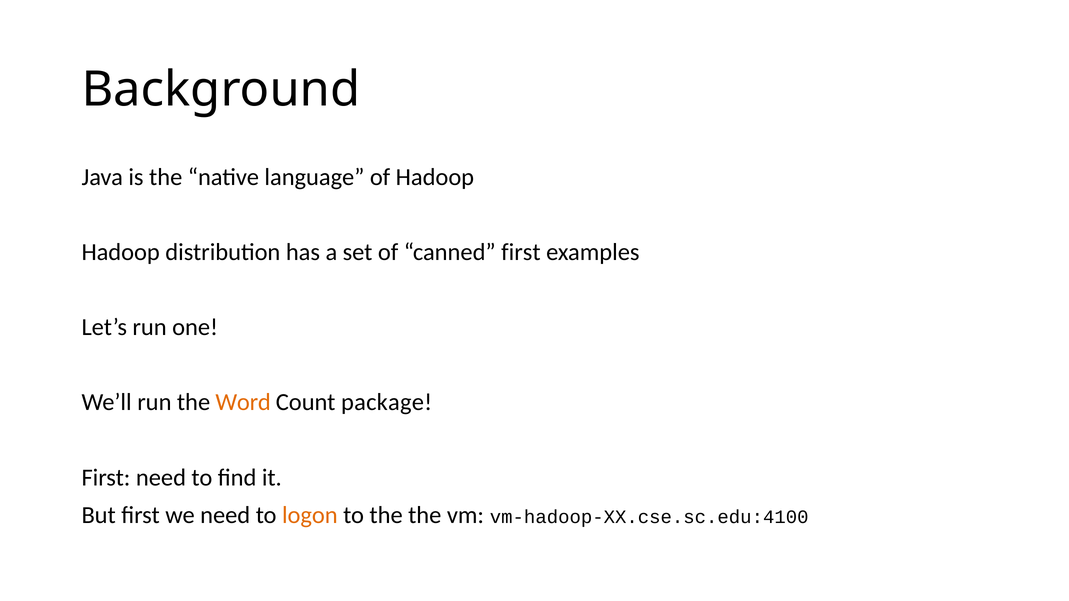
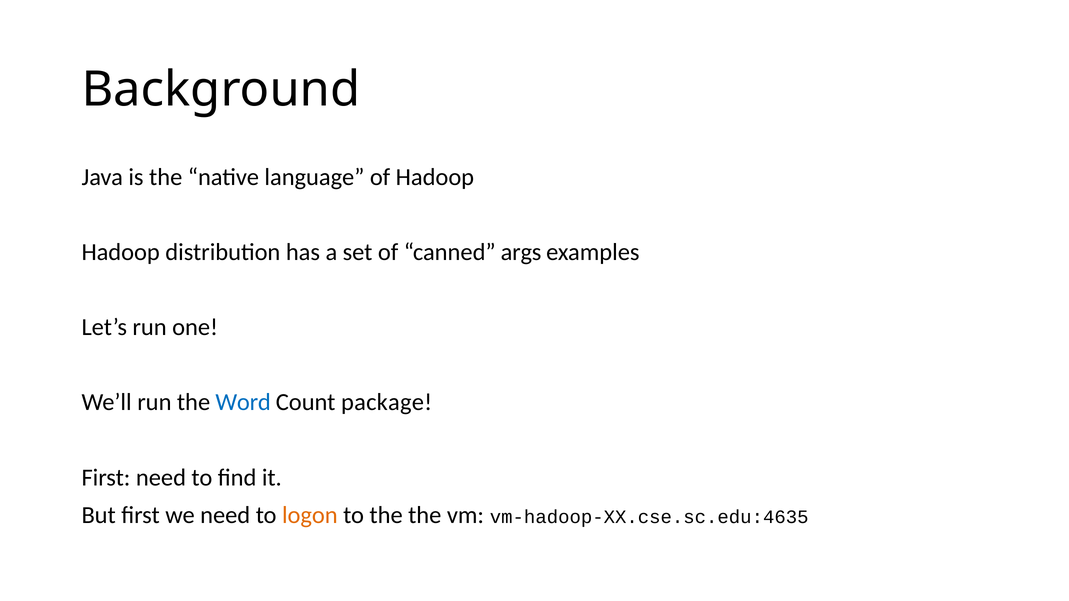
canned first: first -> args (521, 252)
Word colour: orange -> blue (243, 403)
vm-hadoop-XX.cse.sc.edu:4100: vm-hadoop-XX.cse.sc.edu:4100 -> vm-hadoop-XX.cse.sc.edu:4635 (649, 517)
